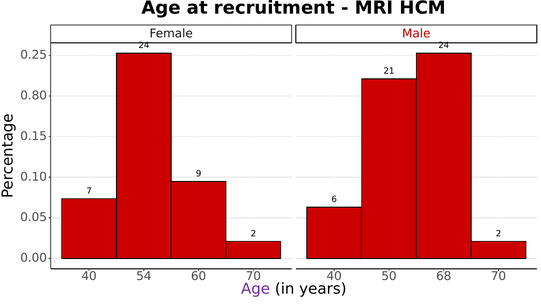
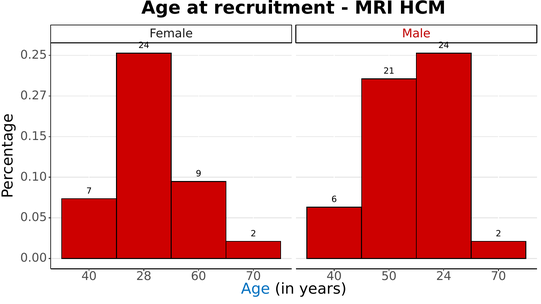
0.80: 0.80 -> 0.27 (34, 96)
54: 54 -> 28 (144, 277)
50 68: 68 -> 24 (444, 277)
Age colour: purple -> blue (256, 289)
